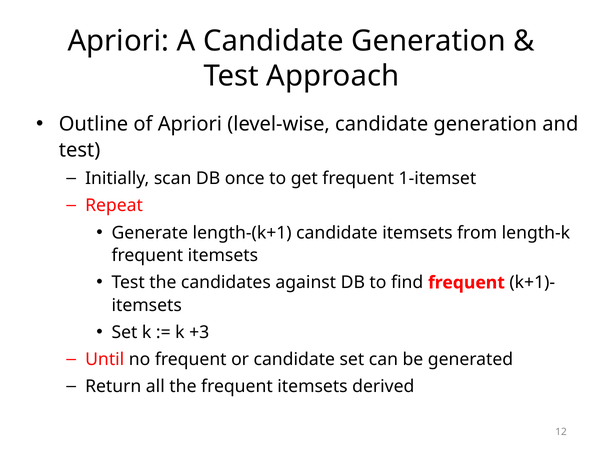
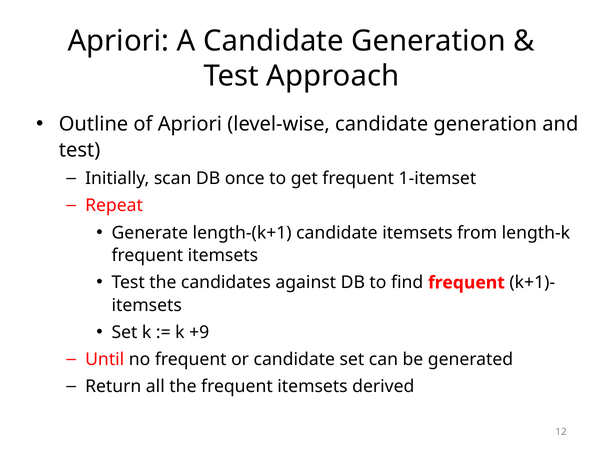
+3: +3 -> +9 (199, 332)
